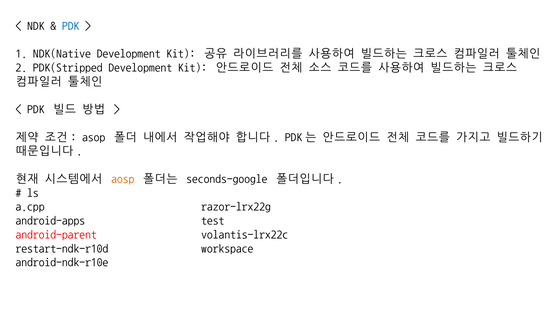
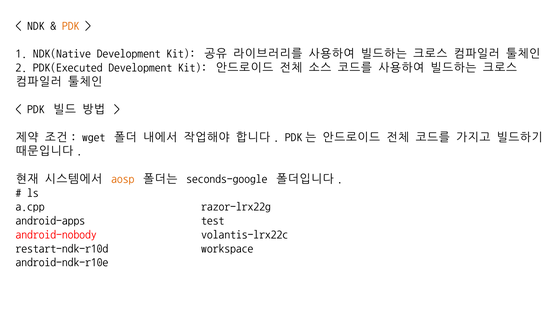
PDK colour: blue -> orange (71, 26)
PDK(Stripped: PDK(Stripped -> PDK(Executed (68, 67)
asop: asop -> wget (94, 137)
android-parent: android-parent -> android-nobody (56, 234)
